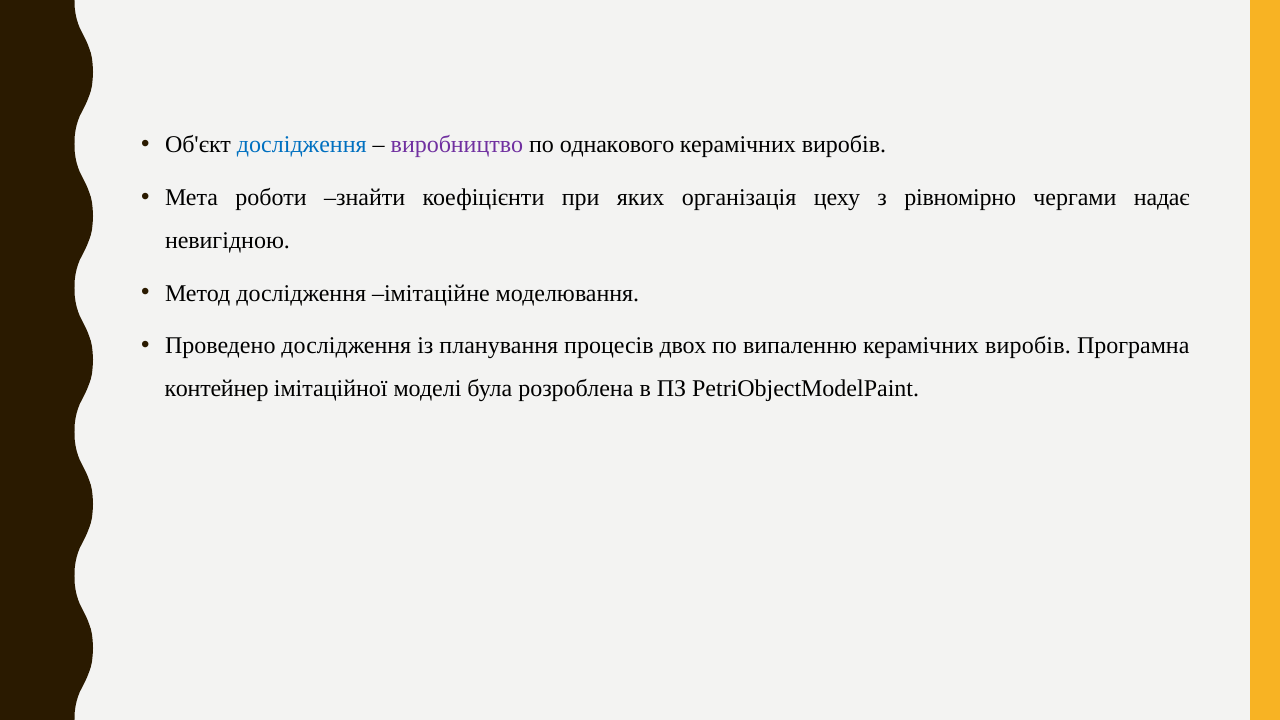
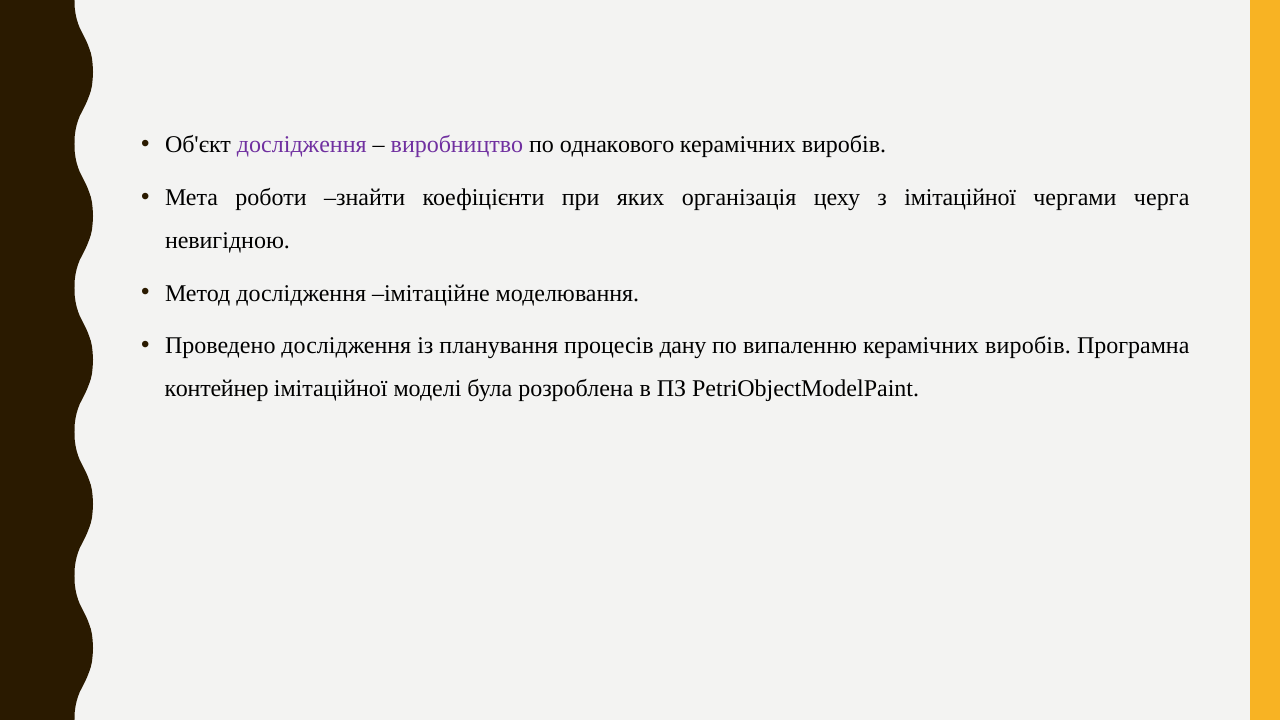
дослідження colour: blue -> purple (302, 145)
з рівномірно: рівномірно -> імітаційної (960, 198)
надає: надає -> черга (1162, 198)
двох: двох -> дану (683, 346)
